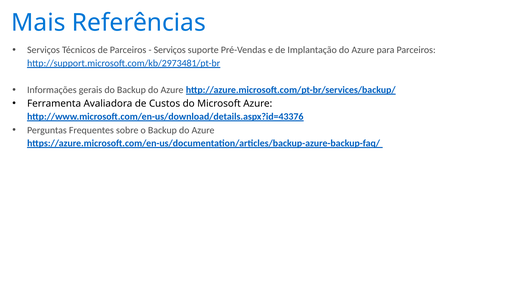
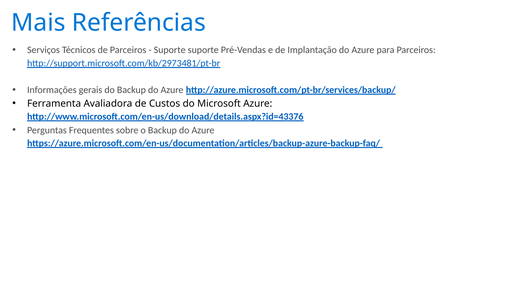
Serviços: Serviços -> Suporte (170, 50)
